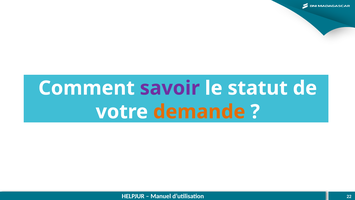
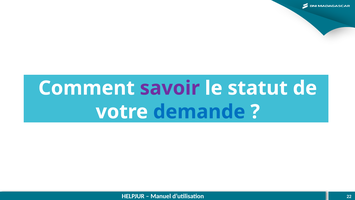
demande colour: orange -> blue (199, 112)
